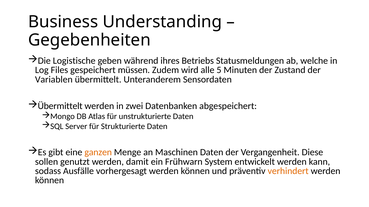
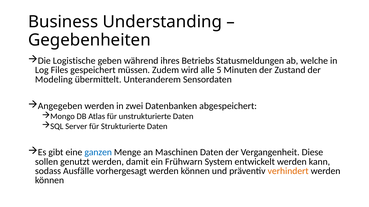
Variablen: Variablen -> Modeling (54, 80)
Übermittelt: Übermittelt -> Angegeben (60, 106)
ganzen colour: orange -> blue (98, 153)
